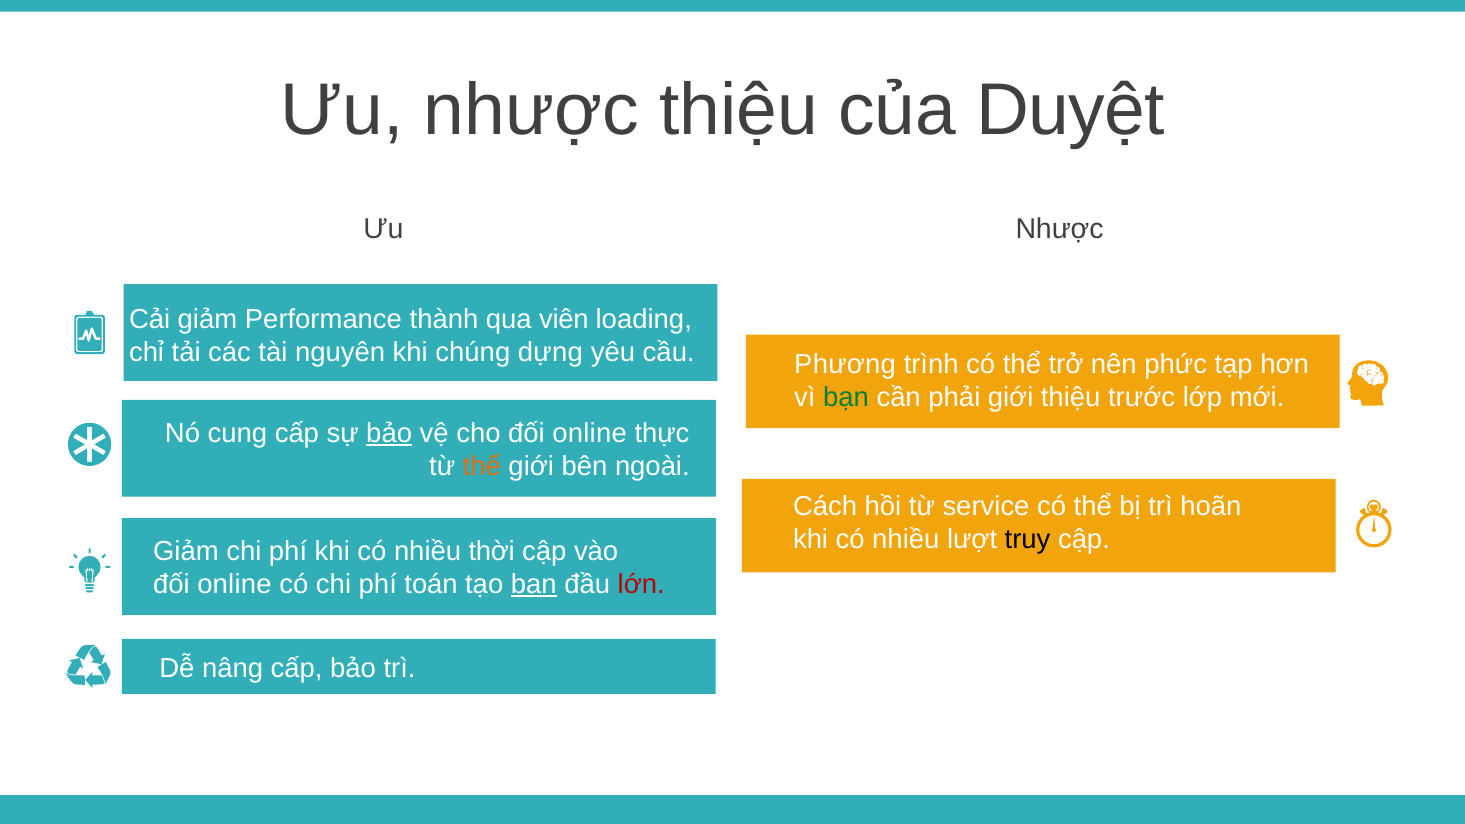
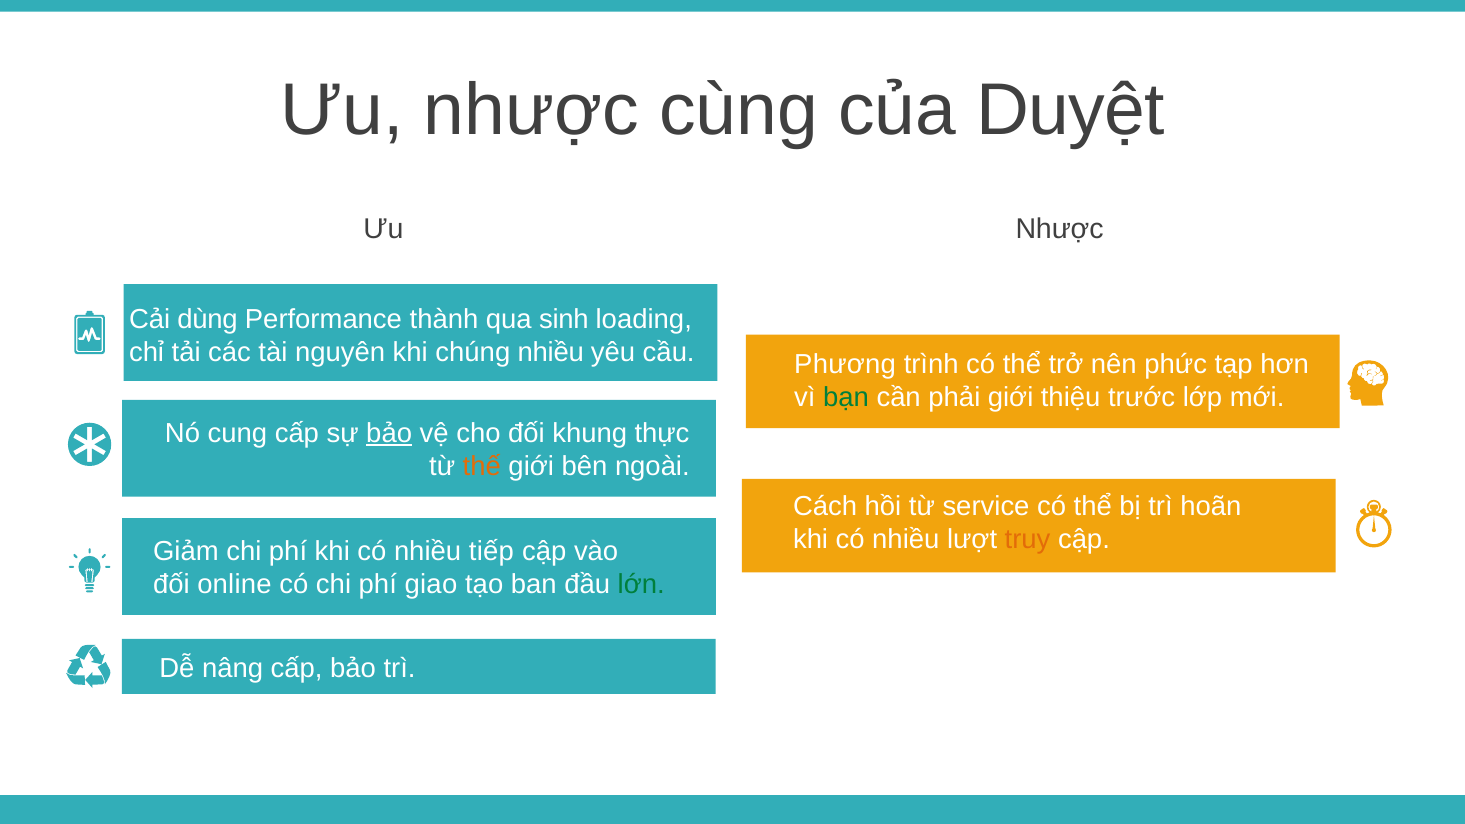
nhược thiệu: thiệu -> cùng (739, 111)
Cải giảm: giảm -> dùng (208, 319)
viên: viên -> sinh (564, 319)
chúng dựng: dựng -> nhiều (551, 352)
cho đối online: online -> khung (590, 433)
truy colour: black -> orange (1028, 540)
nhiều thời: thời -> tiếp (491, 552)
toán: toán -> giao (431, 585)
ban underline: present -> none (534, 585)
lớn colour: red -> green (641, 585)
